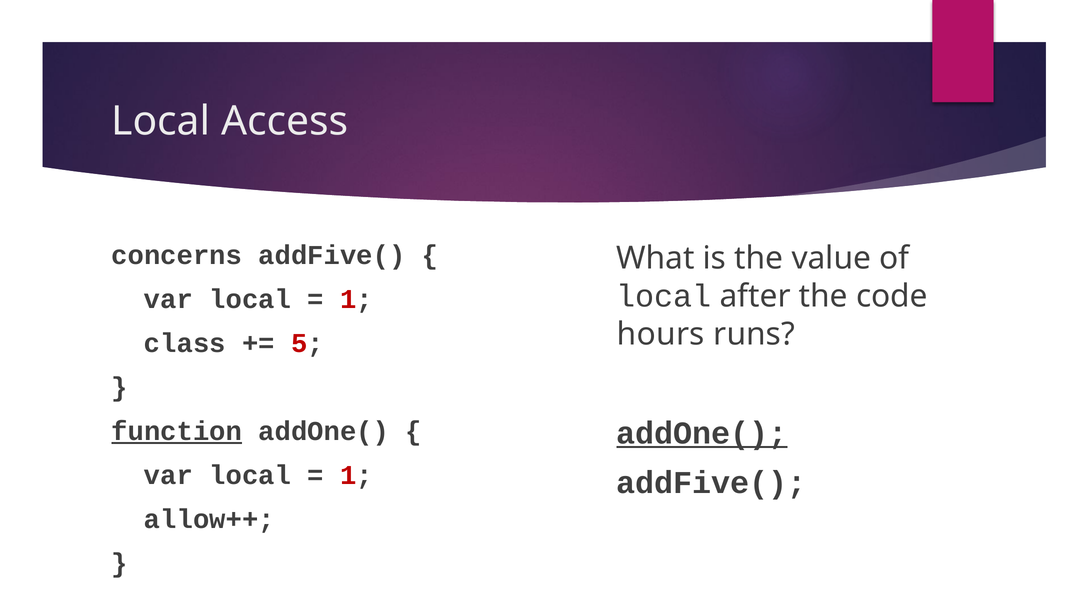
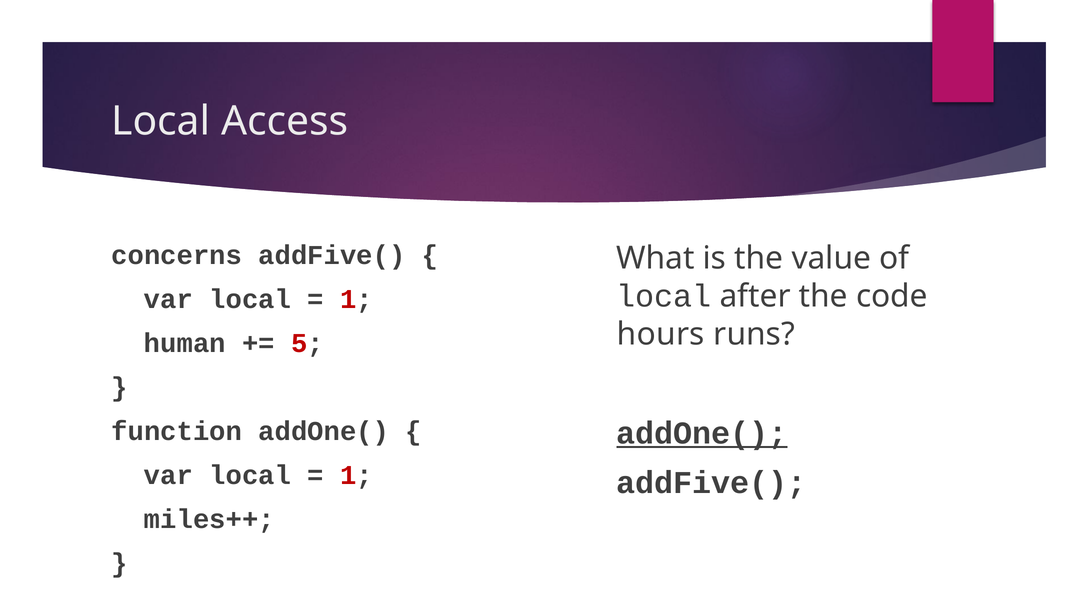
class: class -> human (185, 343)
function underline: present -> none (177, 431)
allow++: allow++ -> miles++ (209, 519)
